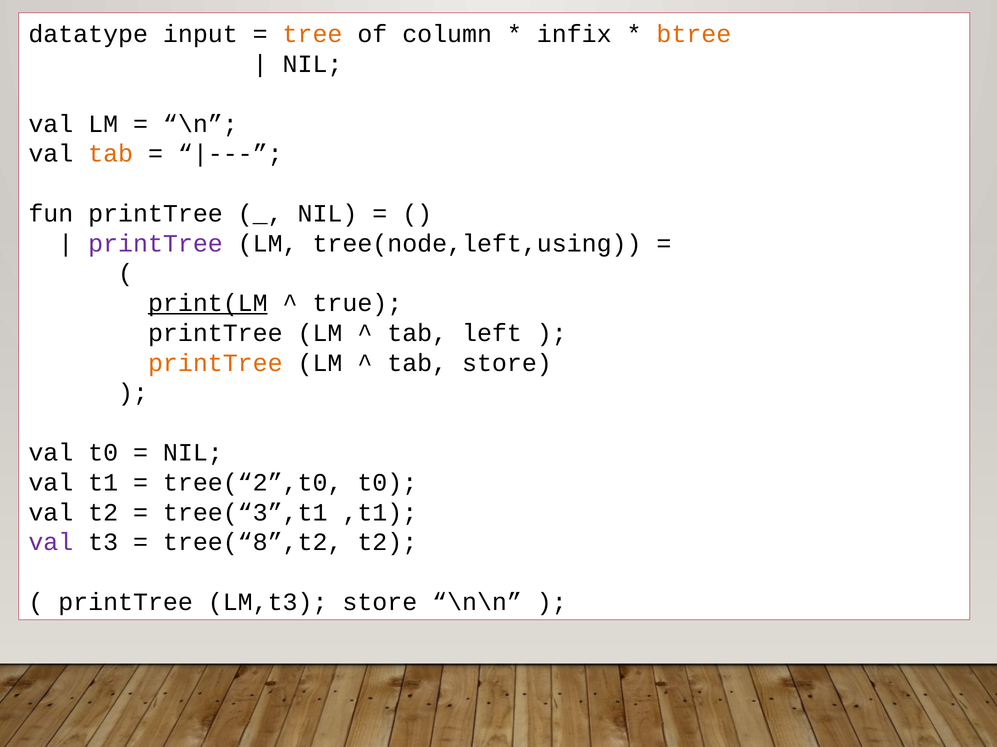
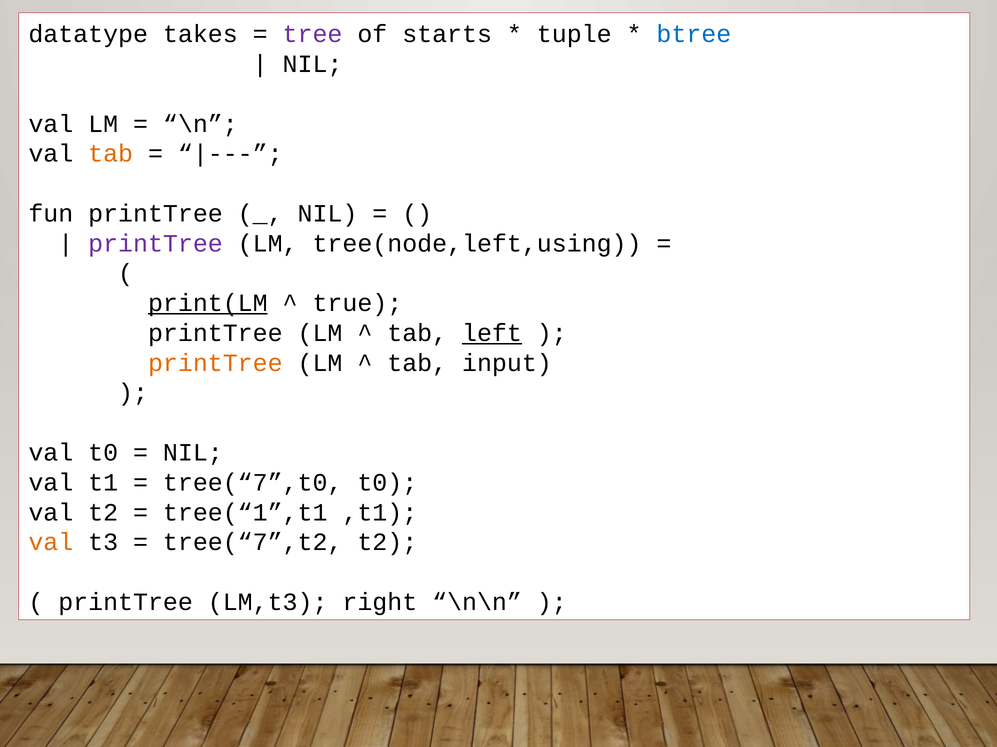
input: input -> takes (200, 34)
tree colour: orange -> purple (313, 34)
column: column -> starts (447, 34)
infix: infix -> tuple (574, 34)
btree colour: orange -> blue (694, 34)
left underline: none -> present (492, 333)
tab store: store -> input (507, 363)
tree(“2”,t0: tree(“2”,t0 -> tree(“7”,t0 (253, 483)
tree(“3”,t1: tree(“3”,t1 -> tree(“1”,t1 (245, 513)
val colour: purple -> orange (51, 543)
tree(“8”,t2: tree(“8”,t2 -> tree(“7”,t2 (253, 543)
LM,t3 store: store -> right (380, 603)
